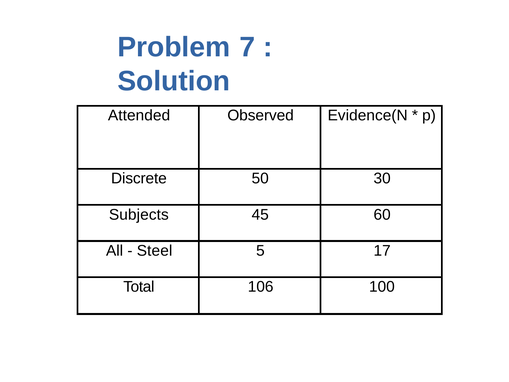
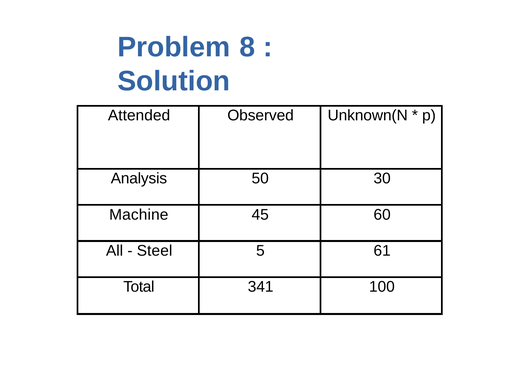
7: 7 -> 8 (247, 47)
Evidence(N: Evidence(N -> Unknown(N (368, 115)
Discrete: Discrete -> Analysis (139, 178)
Subjects: Subjects -> Machine (139, 215)
17: 17 -> 61 (382, 251)
106: 106 -> 341 (261, 287)
